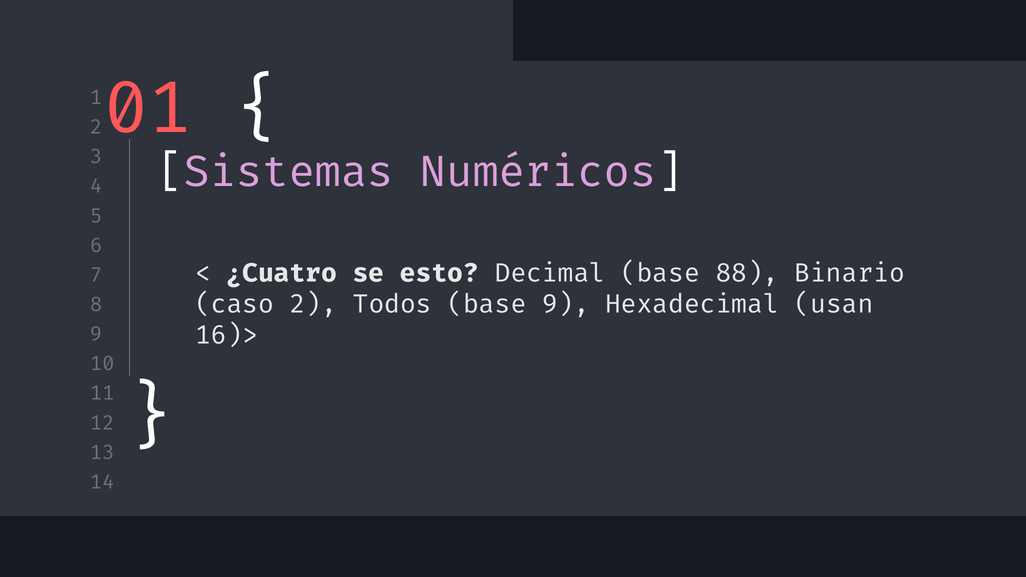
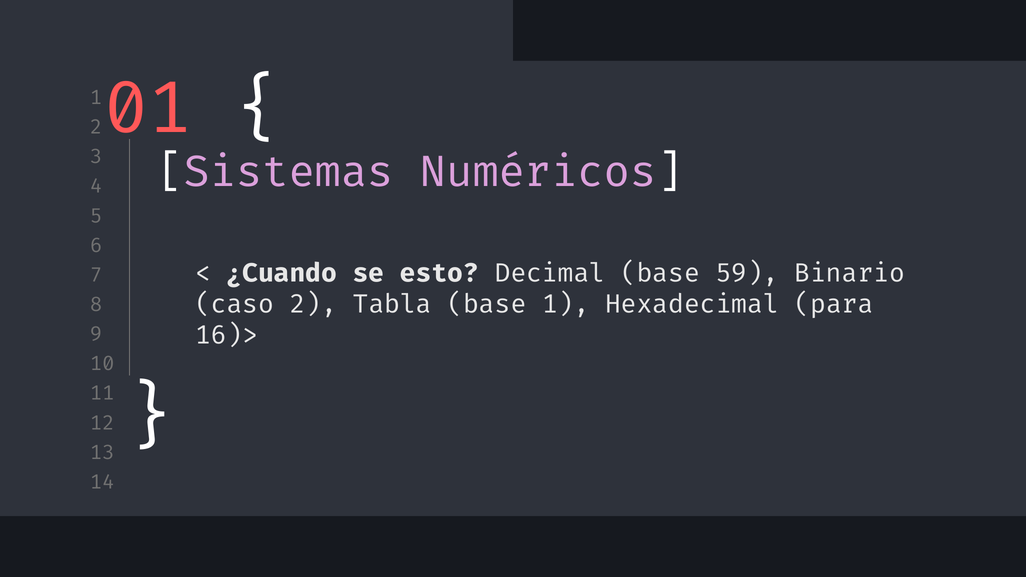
¿Cuatro: ¿Cuatro -> ¿Cuando (282, 274)
88: 88 -> 59 (747, 274)
Todos: Todos -> Tabla (392, 304)
base 9: 9 -> 1 (566, 304)
usan: usan -> para (834, 304)
